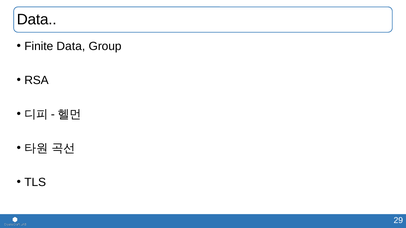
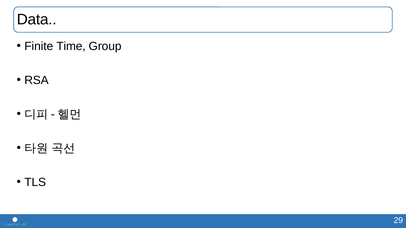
Finite Data: Data -> Time (71, 46)
